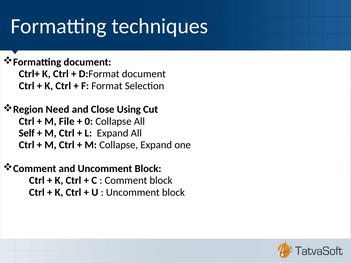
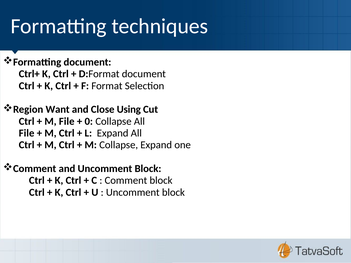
Need: Need -> Want (58, 110)
Self: Self -> File (27, 133)
